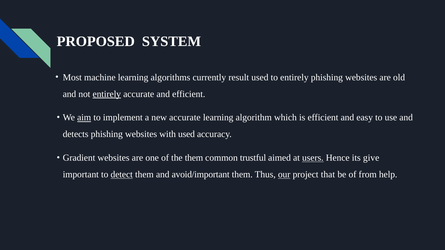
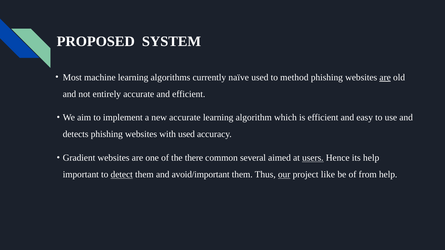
result: result -> naïve (239, 77)
to entirely: entirely -> method (294, 77)
are underline: none -> present (385, 77)
entirely underline: present -> none (107, 94)
aim underline: present -> none (84, 118)
the them: them -> there (194, 158)
trustful: trustful -> several (253, 158)
its give: give -> help (371, 158)
that: that -> like (328, 175)
